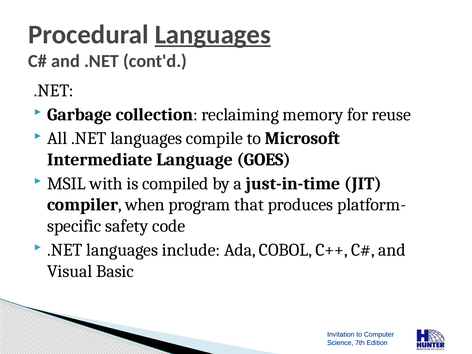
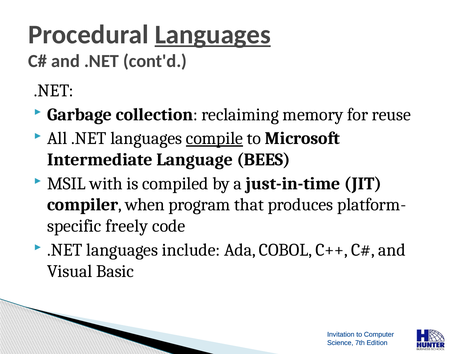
compile underline: none -> present (215, 138)
GOES: GOES -> BEES (264, 160)
safety: safety -> freely (127, 226)
